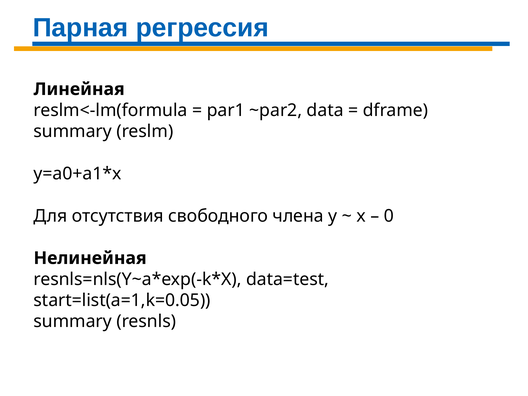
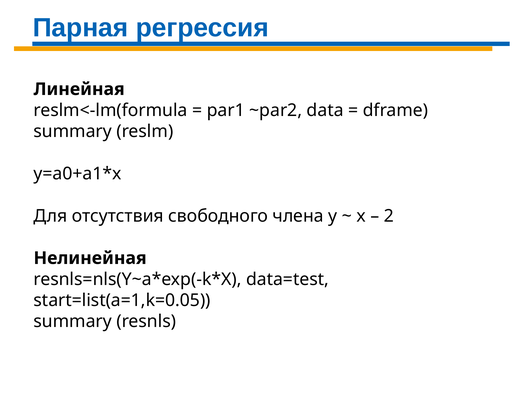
0: 0 -> 2 (389, 216)
